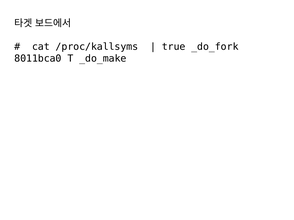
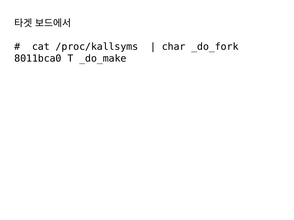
true: true -> char (174, 47)
